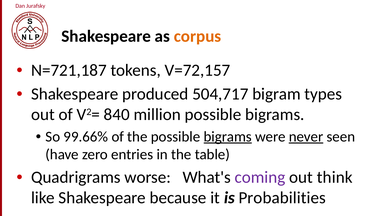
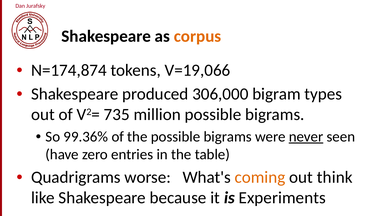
N=721,187: N=721,187 -> N=174,874 (69, 70)
V=72,157: V=72,157 -> V=19,066 (197, 70)
504,717: 504,717 -> 306,000 (220, 94)
840: 840 -> 735 (117, 115)
99.66%: 99.66% -> 99.36% (86, 137)
bigrams underline: present -> none (228, 137)
coming colour: purple -> orange (260, 177)
Probabilities: Probabilities -> Experiments (282, 198)
